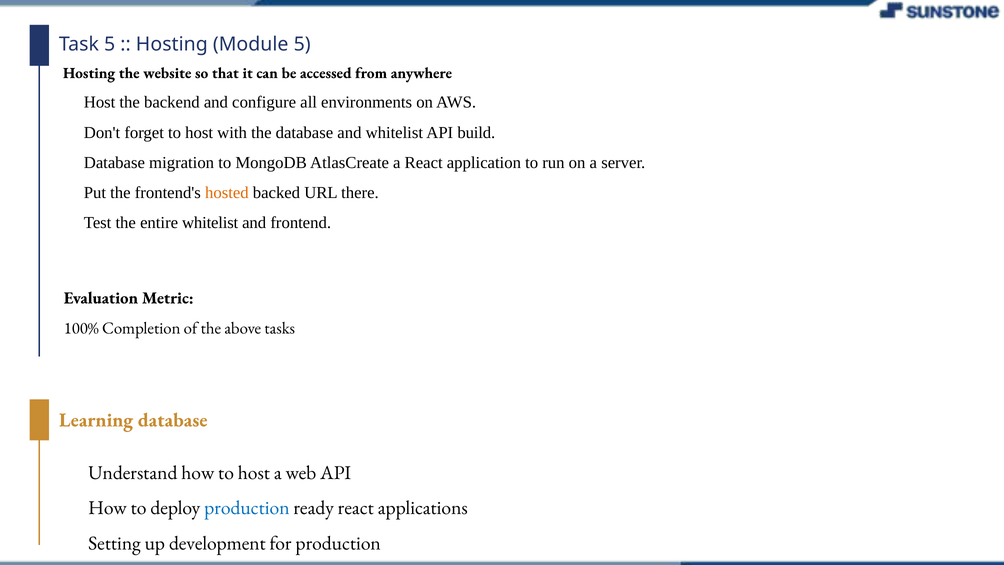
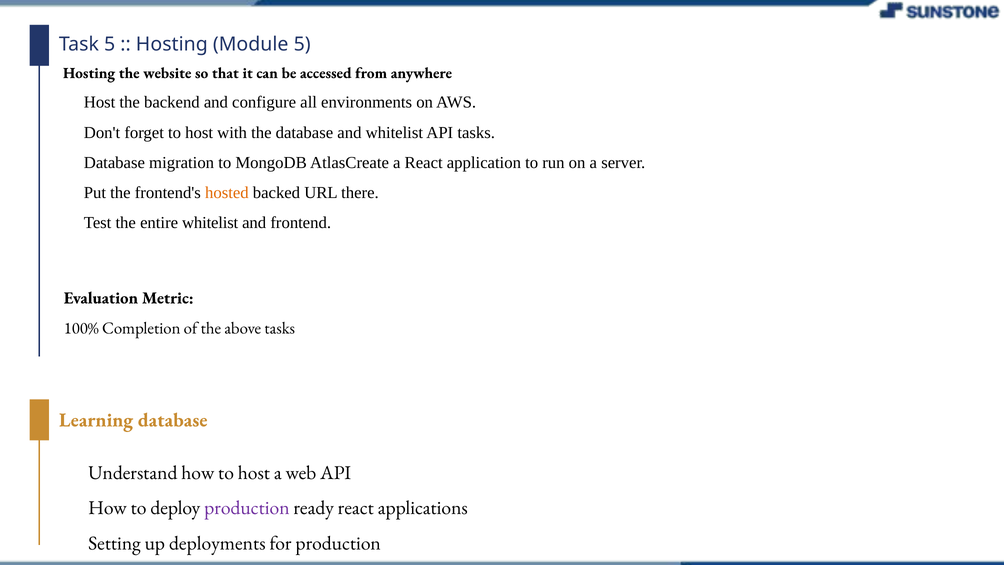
API build: build -> tasks (476, 132)
production colour: blue -> purple (247, 508)
development: development -> deployments (217, 543)
